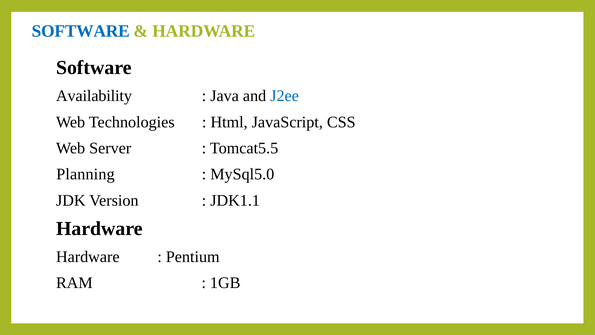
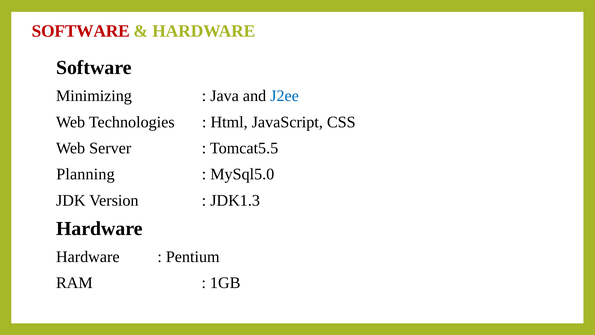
SOFTWARE colour: blue -> red (81, 31)
Availability: Availability -> Minimizing (94, 96)
JDK1.1: JDK1.1 -> JDK1.3 (235, 200)
